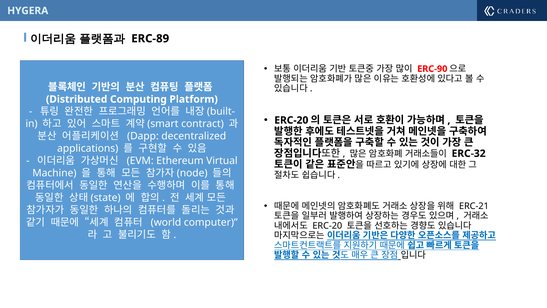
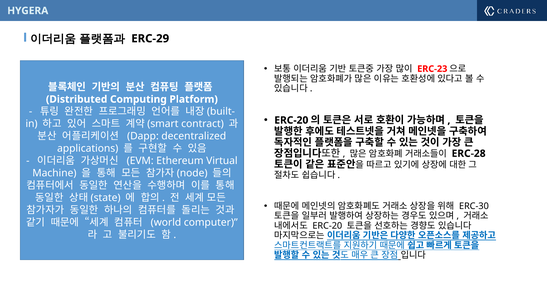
ERC-89: ERC-89 -> ERC-29 (150, 39)
ERC-90: ERC-90 -> ERC-23 (432, 69)
ERC-32: ERC-32 -> ERC-28 (469, 153)
ERC-21: ERC-21 -> ERC-30 (474, 206)
